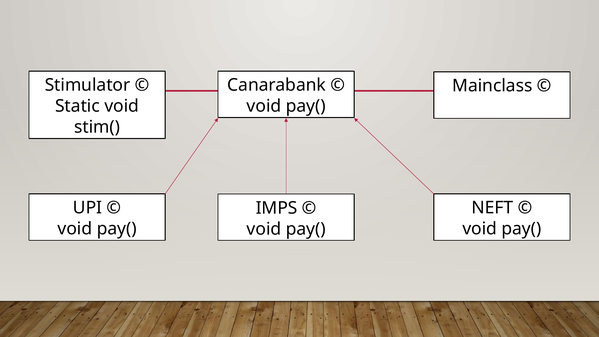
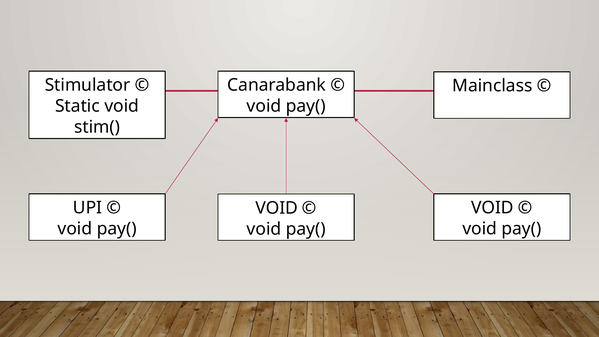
NEFT: NEFT -> VOID (492, 208)
IMPS: IMPS -> VOID (277, 208)
